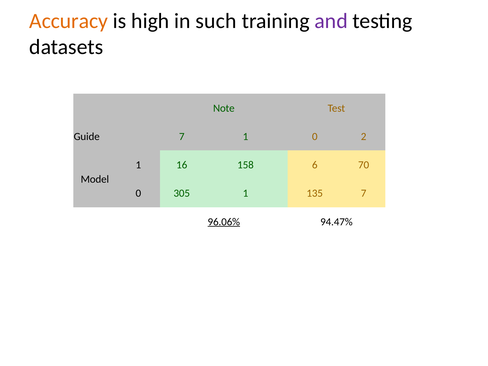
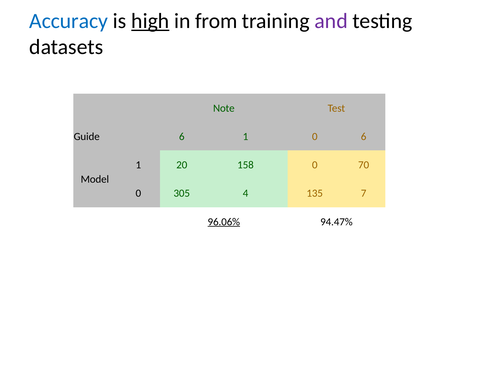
Accuracy colour: orange -> blue (69, 21)
high underline: none -> present (150, 21)
such: such -> from (216, 21)
Guide 7: 7 -> 6 (182, 137)
0 2: 2 -> 6 (364, 137)
16: 16 -> 20 (182, 165)
158 6: 6 -> 0 (315, 165)
305 1: 1 -> 4 (246, 193)
